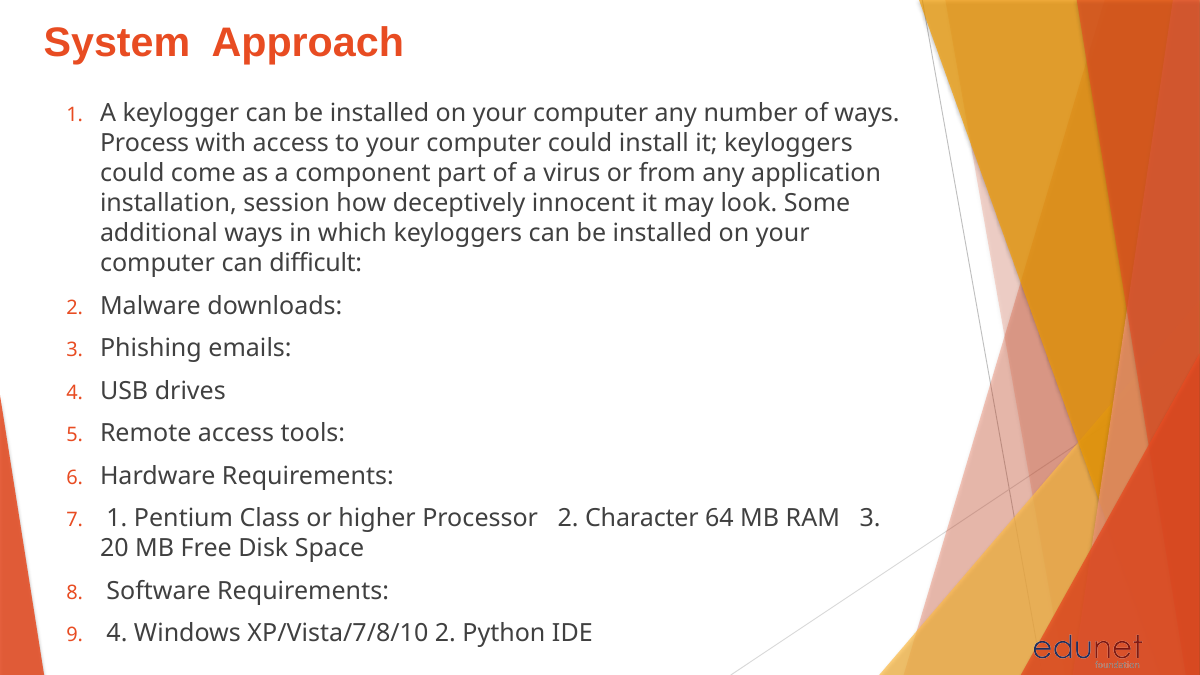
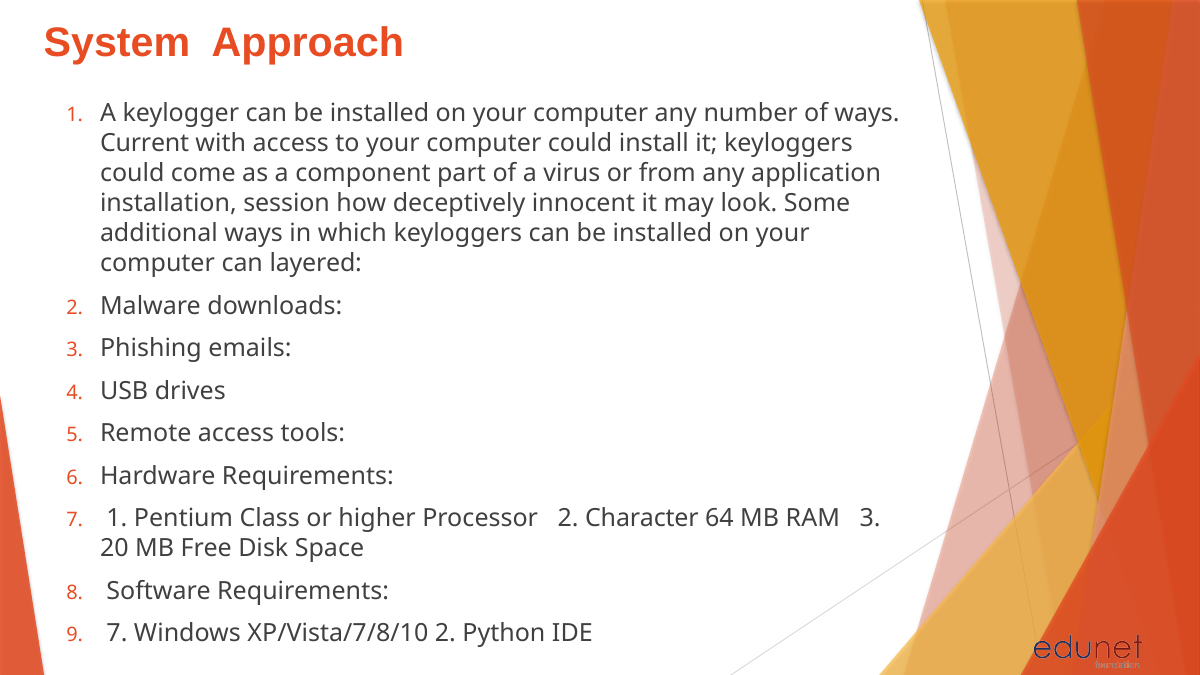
Process: Process -> Current (145, 143)
difficult: difficult -> layered (316, 263)
4: 4 -> 7 (117, 633)
